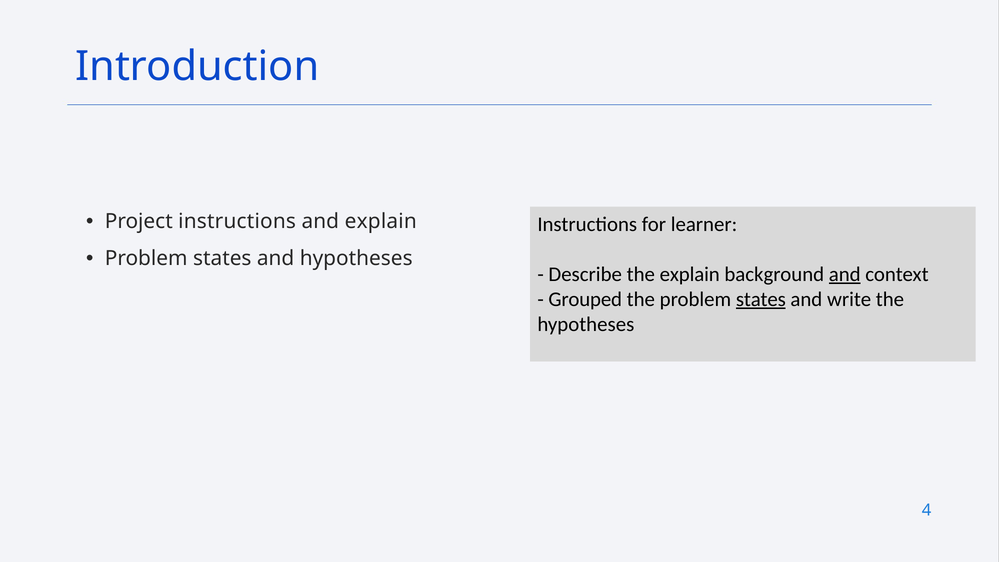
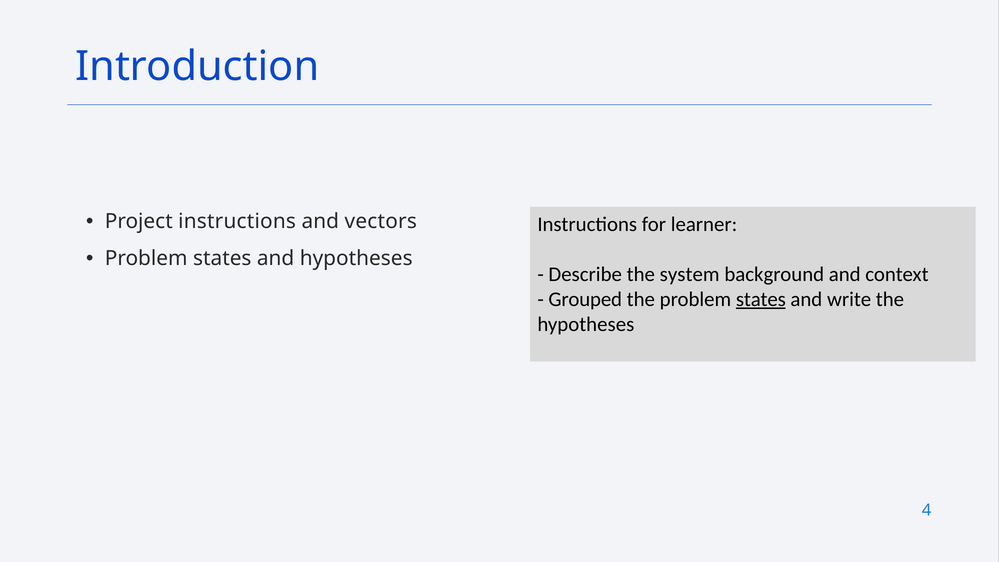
and explain: explain -> vectors (381, 221)
the explain: explain -> system (690, 274)
and underline: present -> none (845, 274)
